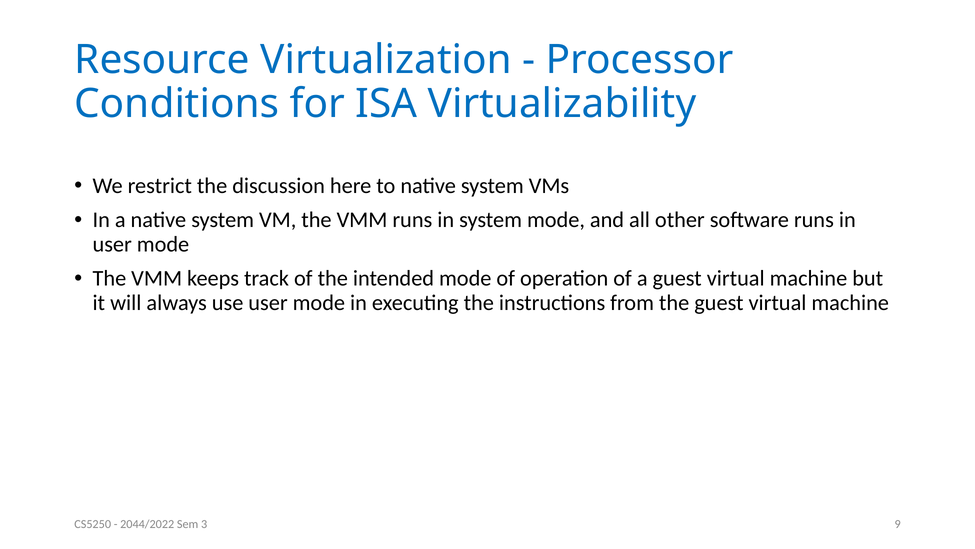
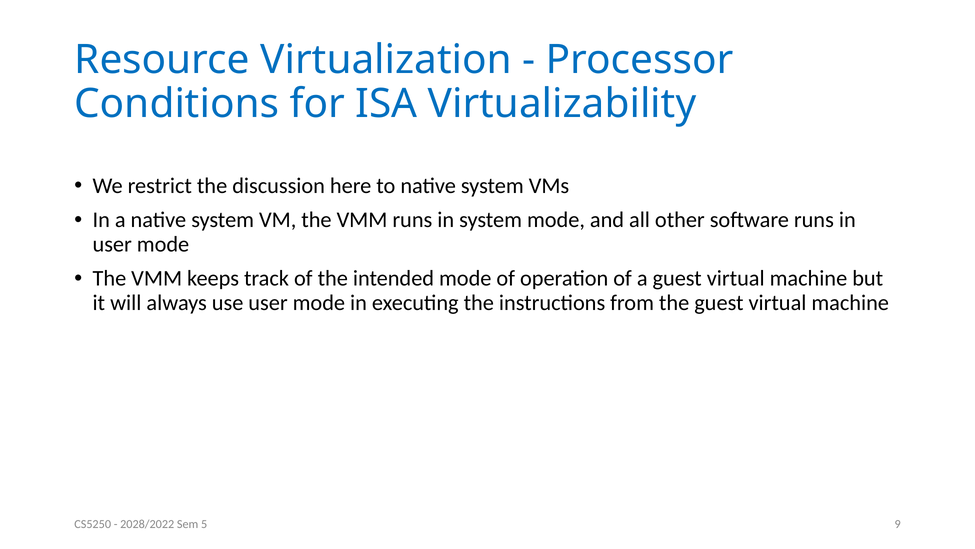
2044/2022: 2044/2022 -> 2028/2022 (147, 524)
3: 3 -> 5 (204, 524)
